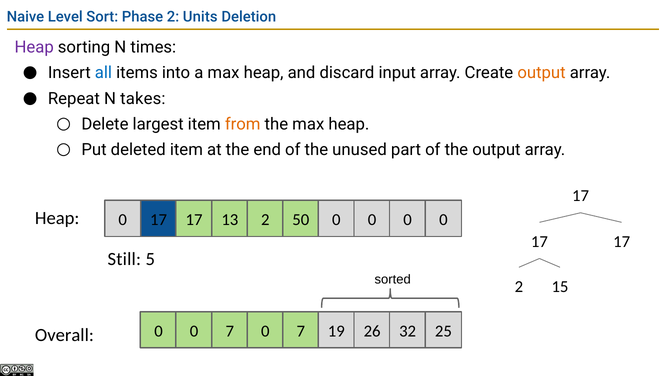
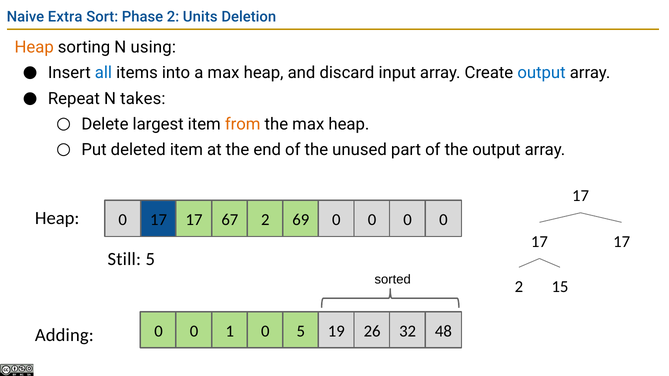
Level: Level -> Extra (65, 17)
Heap colour: purple -> orange (34, 47)
times: times -> using (153, 47)
output colour: orange -> blue (542, 73)
13: 13 -> 67 (230, 220)
50: 50 -> 69 (301, 220)
Overall: Overall -> Adding (64, 335)
0 0 7: 7 -> 1 (230, 331)
7: 7 -> 5 (301, 331)
25: 25 -> 48 (443, 331)
